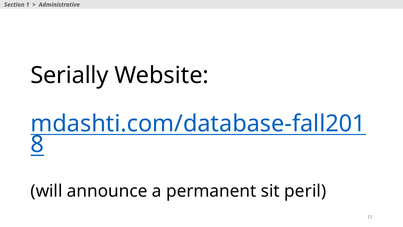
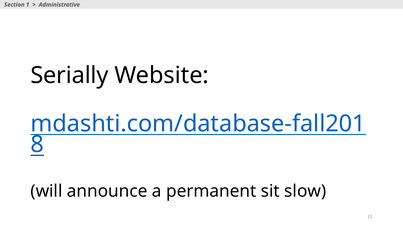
peril: peril -> slow (305, 191)
